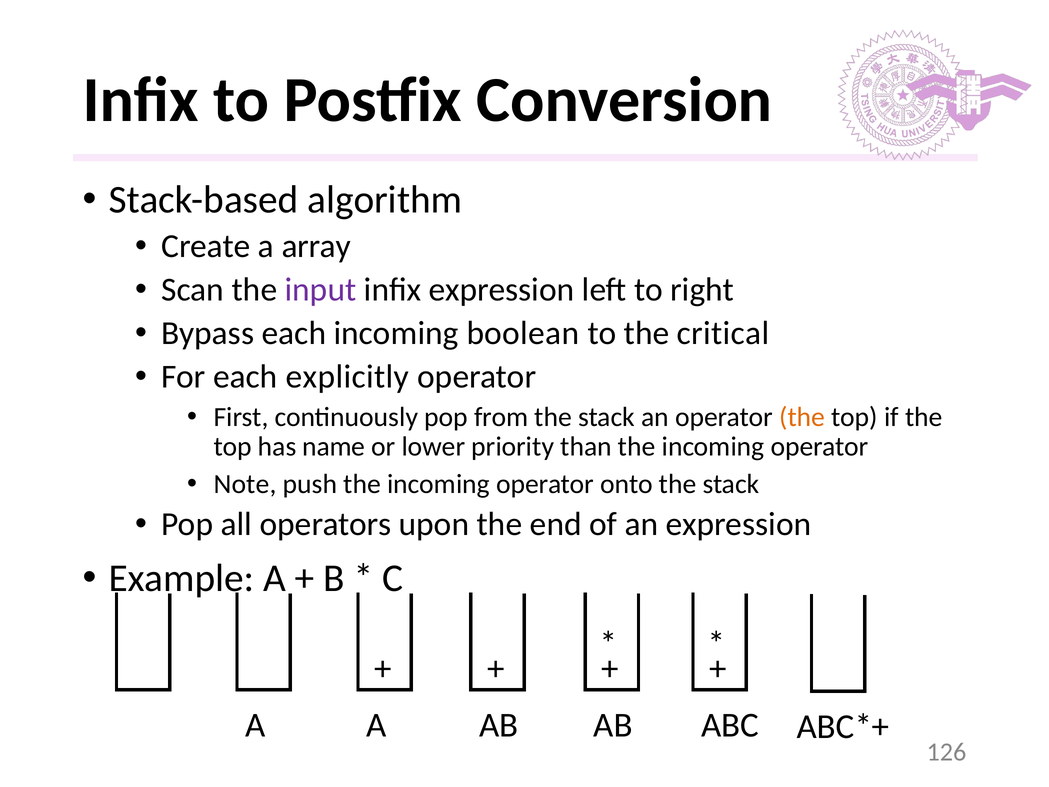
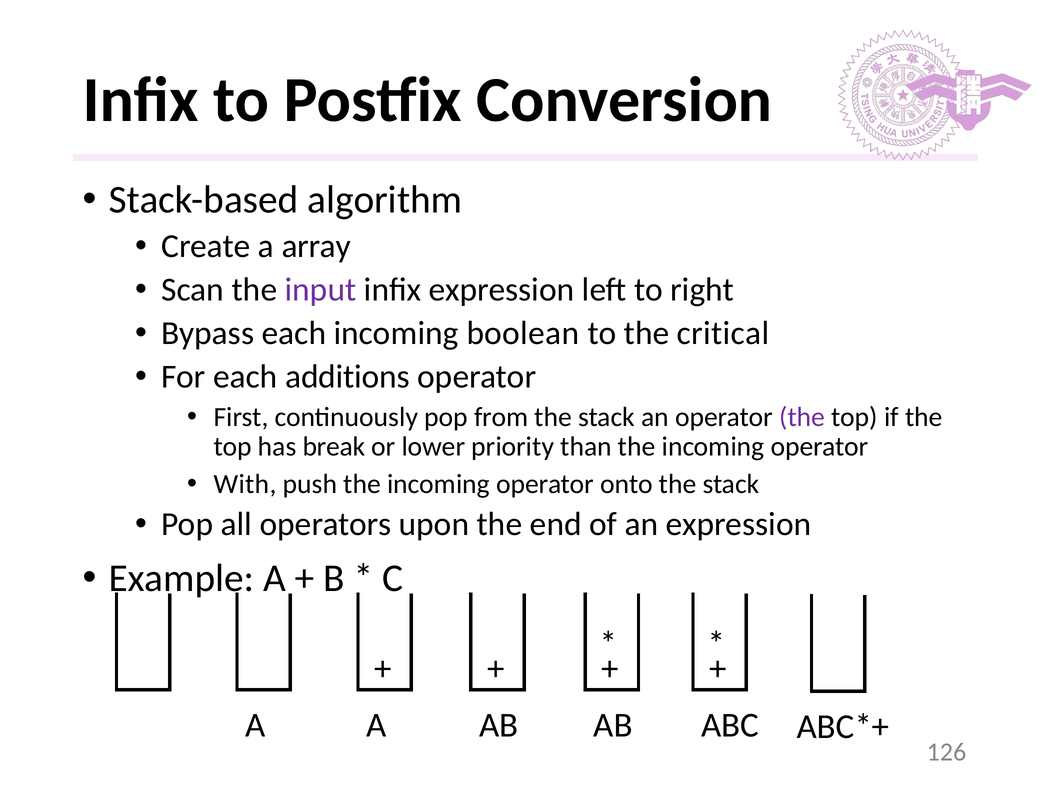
explicitly: explicitly -> additions (347, 376)
the colour: orange -> purple (802, 417)
name: name -> break (334, 447)
Note: Note -> With (245, 484)
